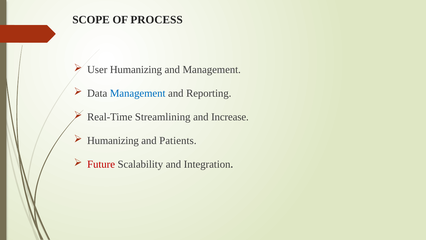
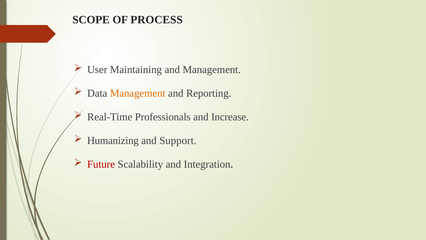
User Humanizing: Humanizing -> Maintaining (136, 70)
Management colour: blue -> orange (138, 93)
Streamlining: Streamlining -> Professionals (163, 117)
Patients: Patients -> Support (178, 140)
